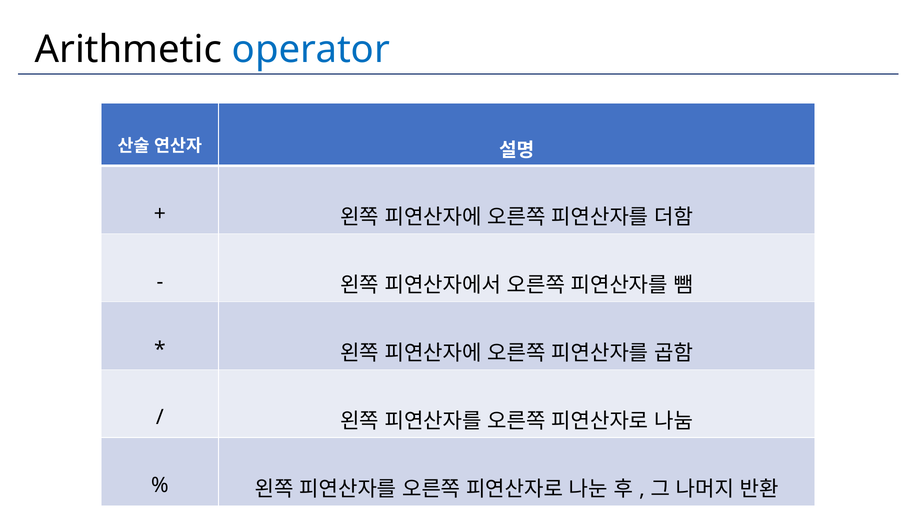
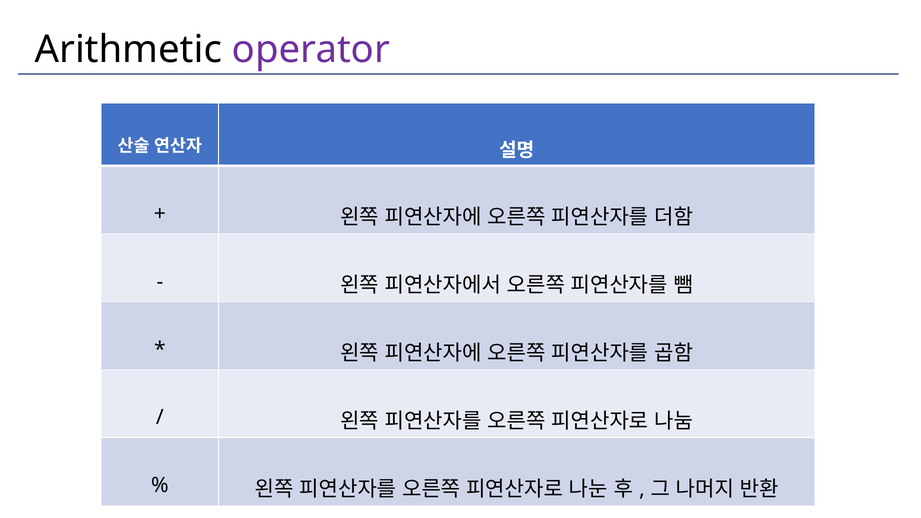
operator colour: blue -> purple (311, 50)
